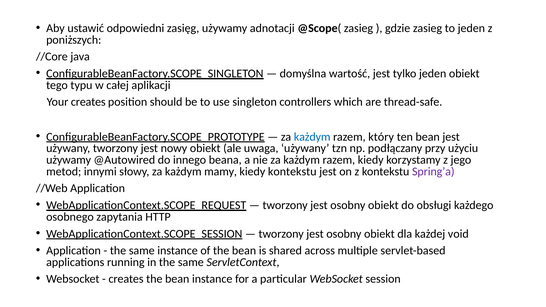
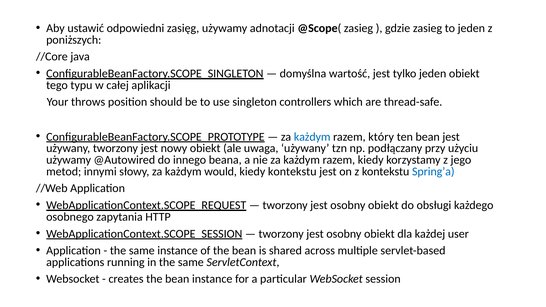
Your creates: creates -> throws (88, 102)
mamy: mamy -> would (221, 172)
Spring’a colour: purple -> blue (433, 172)
void: void -> user (458, 234)
